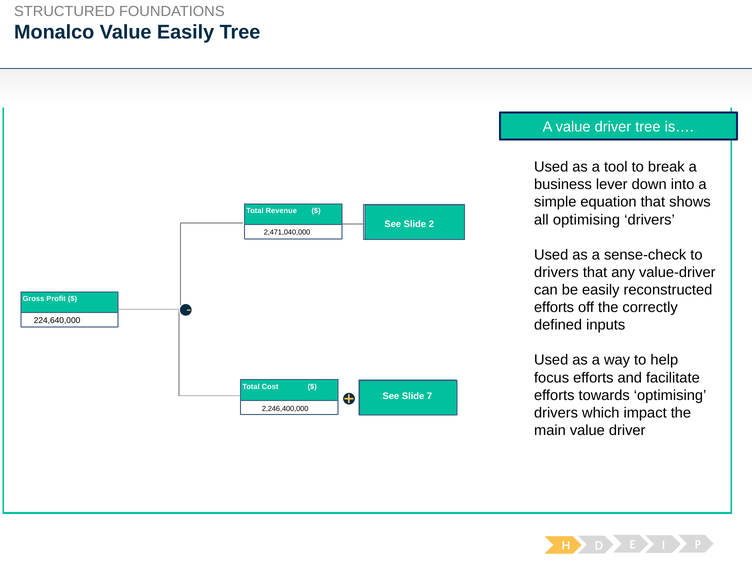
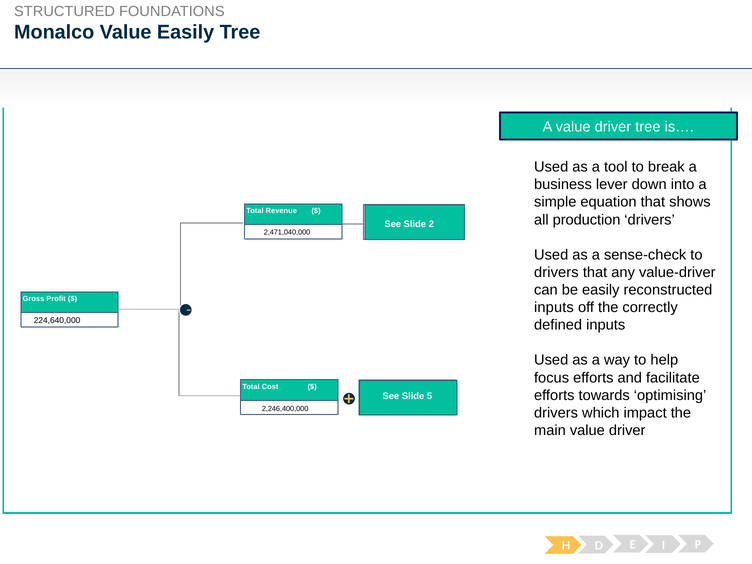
all optimising: optimising -> production (587, 220)
efforts: efforts -> inputs (554, 307)
7: 7 -> 5 (430, 396)
